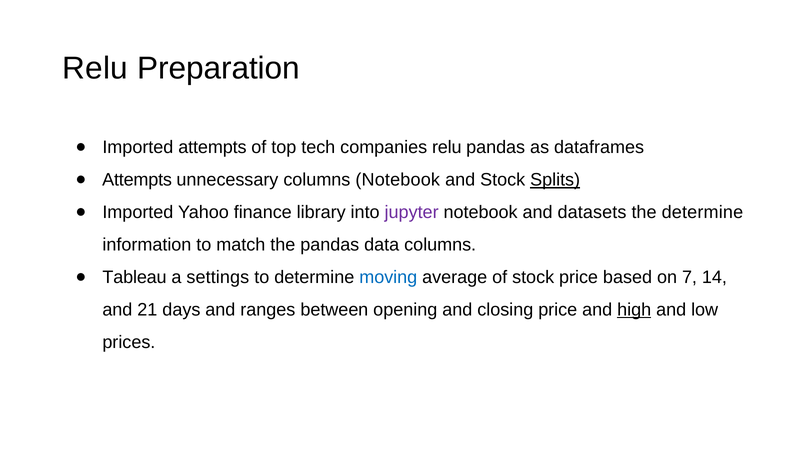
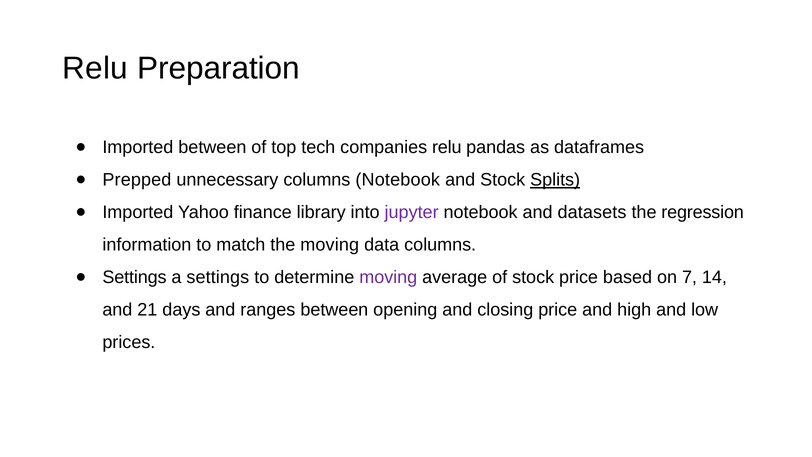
Imported attempts: attempts -> between (212, 147)
Attempts: Attempts -> Prepped (137, 180)
the determine: determine -> regression (703, 212)
the pandas: pandas -> moving (330, 245)
Tableau: Tableau -> Settings (135, 277)
moving colour: blue -> purple (388, 277)
high underline: present -> none (634, 310)
